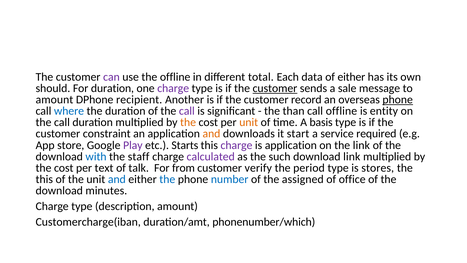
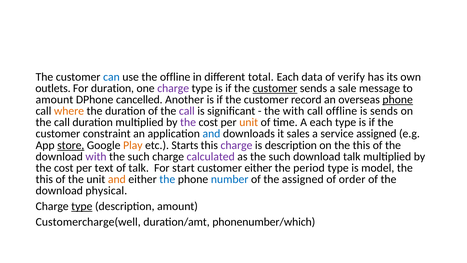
can colour: purple -> blue (111, 77)
of either: either -> verify (351, 77)
should: should -> outlets (53, 88)
recipient: recipient -> cancelled (139, 100)
where colour: blue -> orange (69, 111)
the than: than -> with (294, 111)
is entity: entity -> sends (384, 111)
the colour: orange -> purple (188, 122)
A basis: basis -> each (321, 122)
and colour: orange -> blue (211, 134)
start: start -> sales (298, 134)
service required: required -> assigned (376, 134)
store underline: none -> present (71, 145)
Play colour: purple -> orange (133, 145)
is application: application -> description (291, 145)
on the link: link -> this (361, 145)
with colour: blue -> purple (96, 156)
staff: staff -> such (139, 156)
download link: link -> talk (352, 156)
from: from -> start (183, 168)
customer verify: verify -> either (258, 168)
stores: stores -> model (378, 168)
and colour: blue -> orange (117, 179)
office: office -> order (352, 179)
minutes: minutes -> physical (106, 190)
type underline: none -> present (82, 206)
Customercharge(iban: Customercharge(iban -> Customercharge(well (88, 222)
